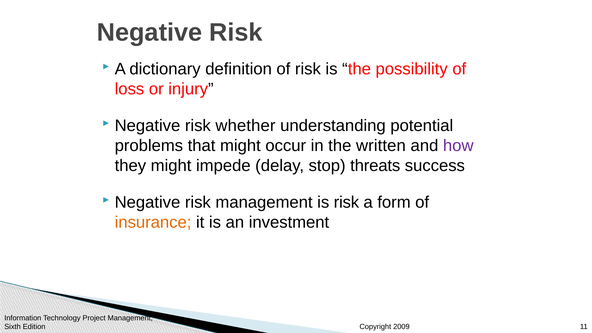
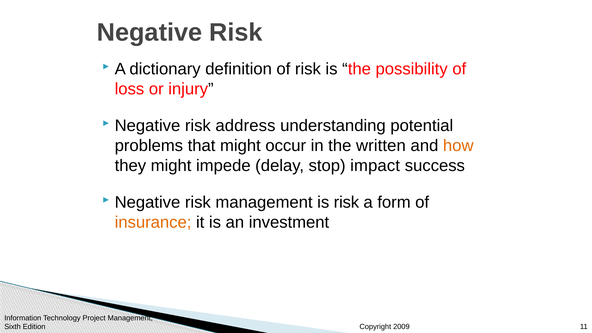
whether: whether -> address (245, 126)
how colour: purple -> orange (458, 146)
threats: threats -> impact (375, 166)
